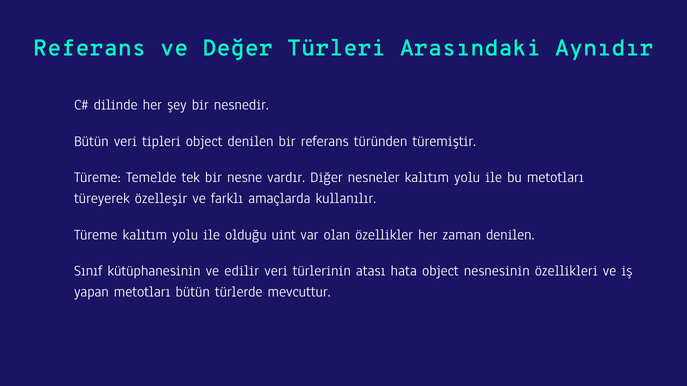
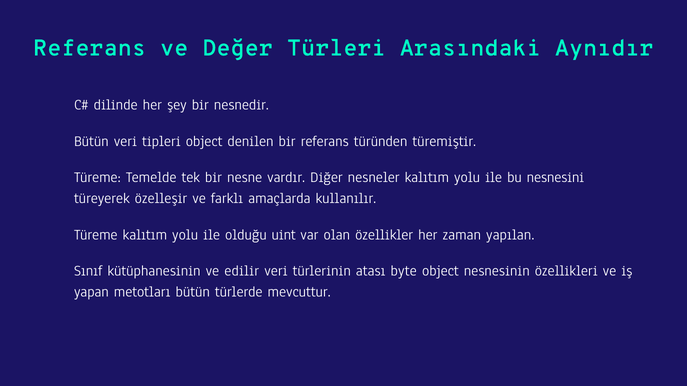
bu metotları: metotları -> nesnesini (555, 178)
zaman denilen: denilen -> yapılan (510, 235)
hata: hata -> byte (404, 271)
